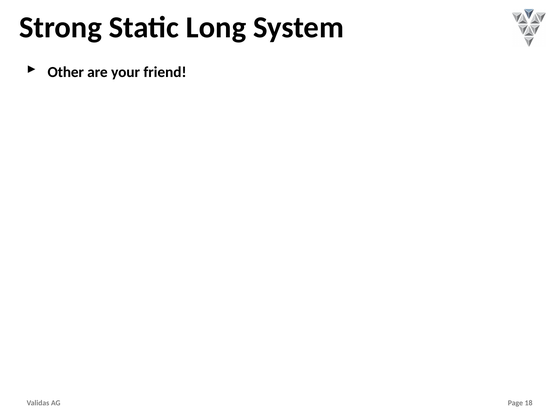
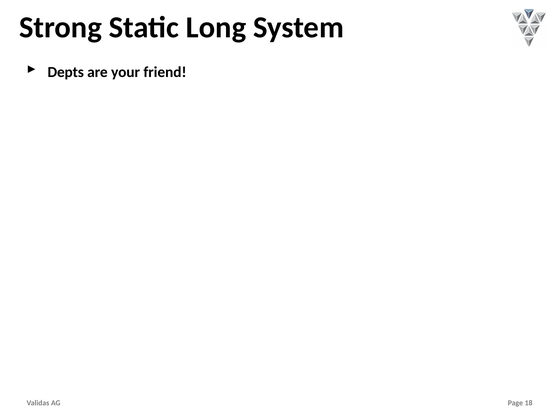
Other: Other -> Depts (66, 72)
